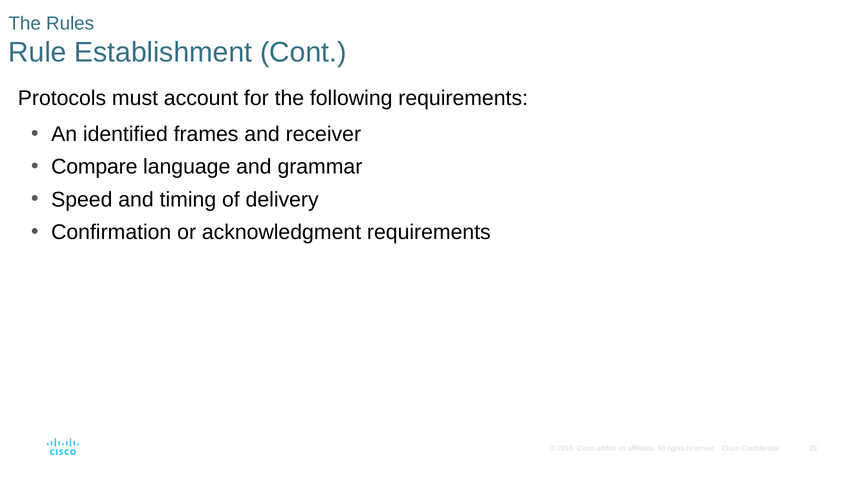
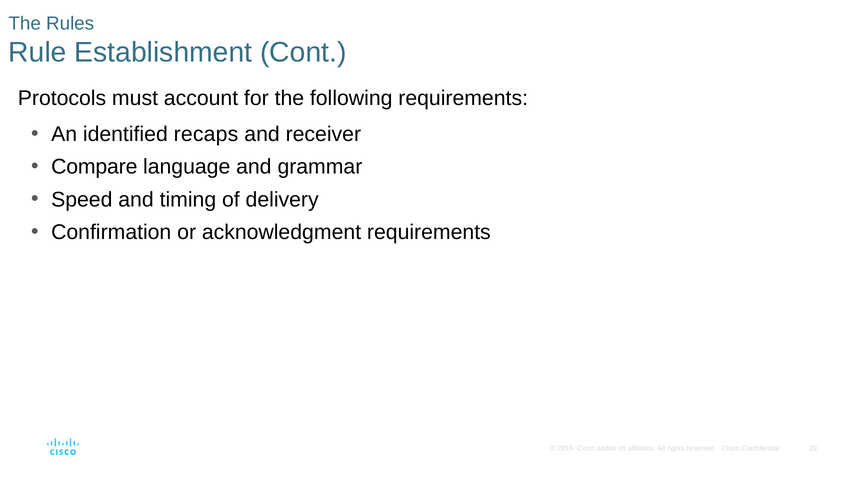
frames: frames -> recaps (206, 134)
